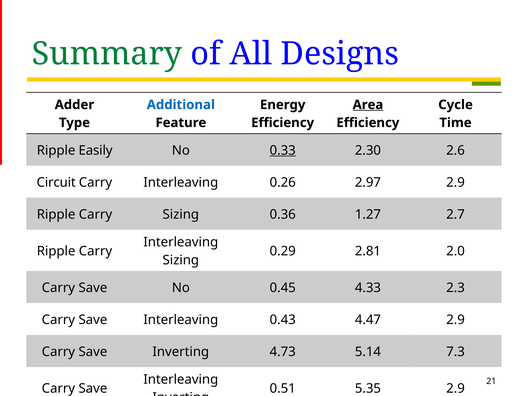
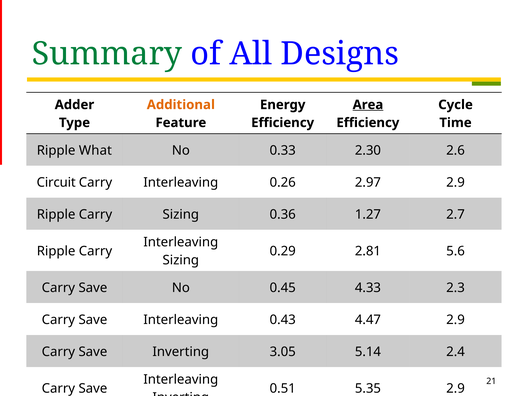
Additional colour: blue -> orange (181, 105)
Easily: Easily -> What (95, 150)
0.33 underline: present -> none (283, 150)
2.0: 2.0 -> 5.6 (456, 251)
4.73: 4.73 -> 3.05 (283, 352)
7.3: 7.3 -> 2.4 (456, 352)
